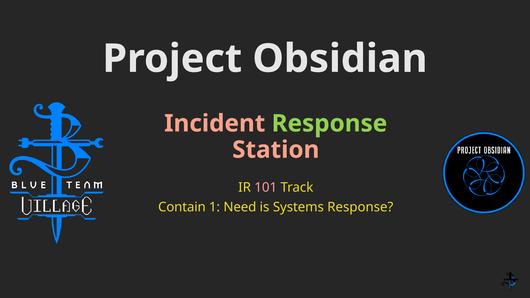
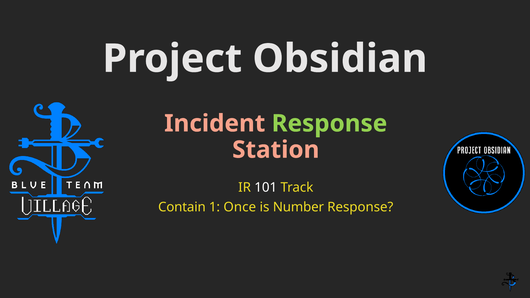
101 colour: pink -> white (266, 188)
Need: Need -> Once (240, 207)
Systems: Systems -> Number (298, 207)
